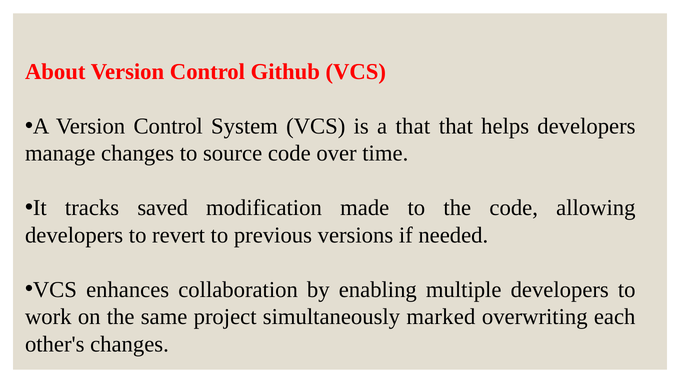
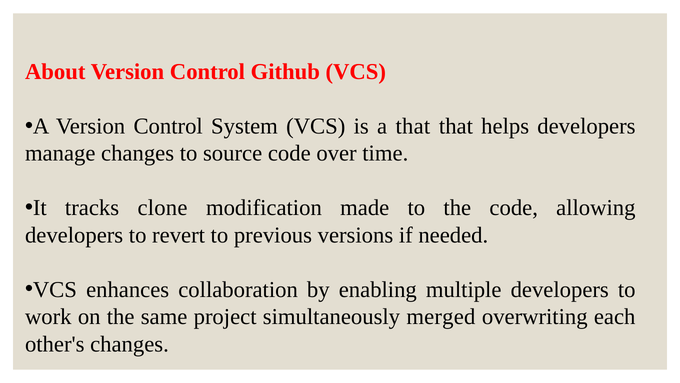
saved: saved -> clone (162, 208)
marked: marked -> merged (441, 316)
